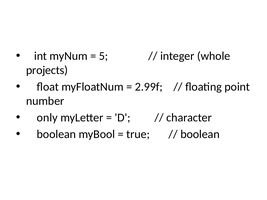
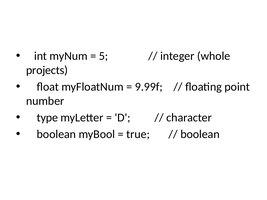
2.99f: 2.99f -> 9.99f (149, 87)
only: only -> type (47, 118)
